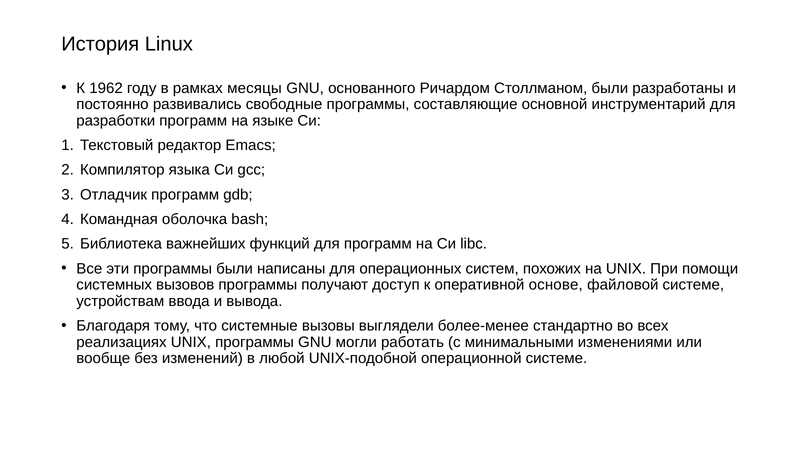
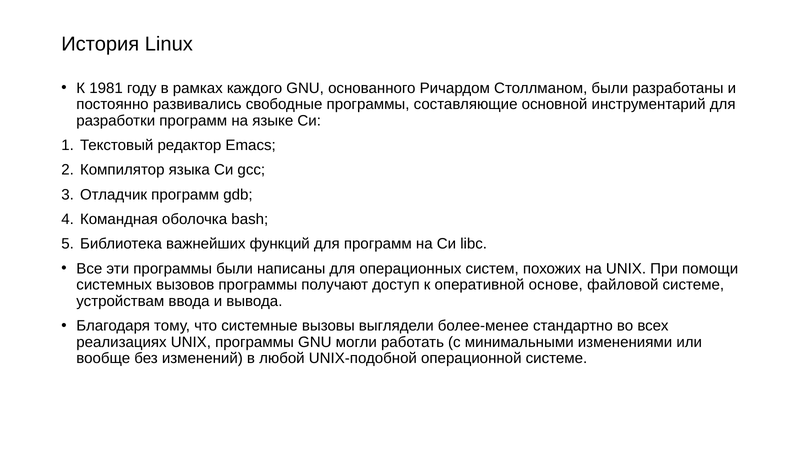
1962: 1962 -> 1981 (106, 88)
месяцы: месяцы -> каждого (255, 88)
